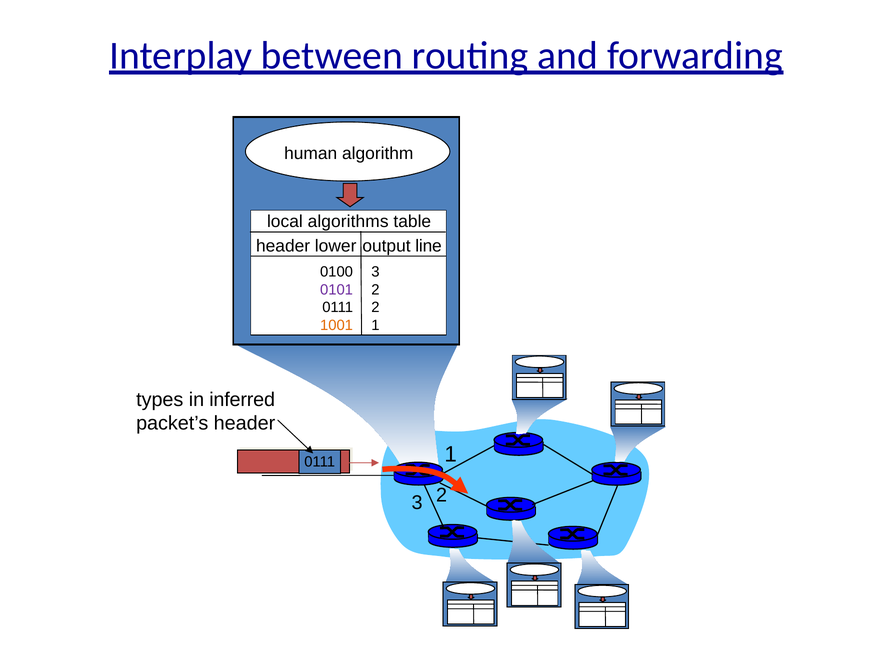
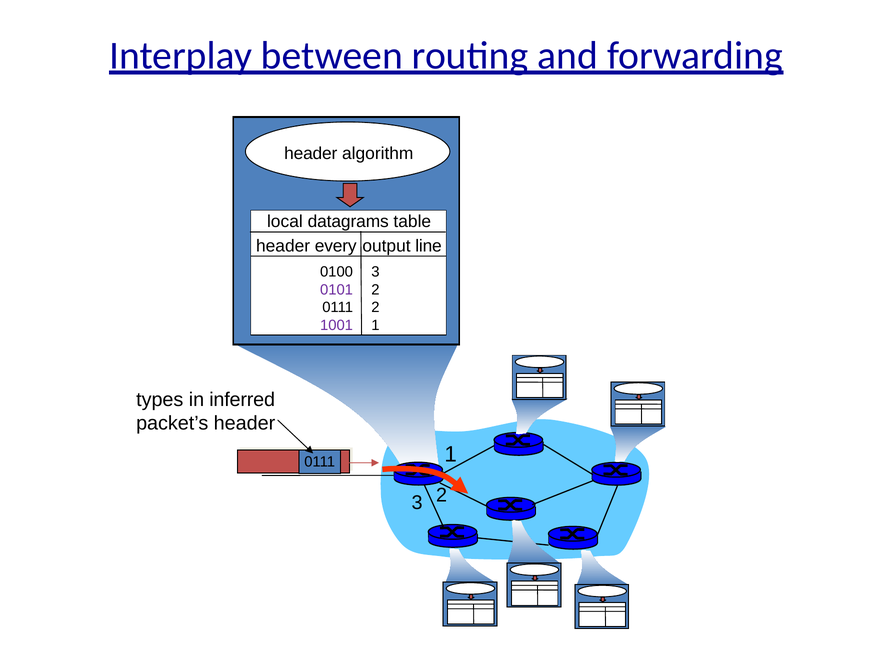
human: human -> header (311, 153)
algorithms: algorithms -> datagrams (348, 222)
lower: lower -> every (336, 246)
1001 colour: orange -> purple (337, 325)
